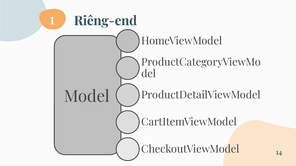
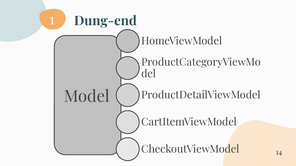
Riêng-end: Riêng-end -> Dung-end (105, 21)
